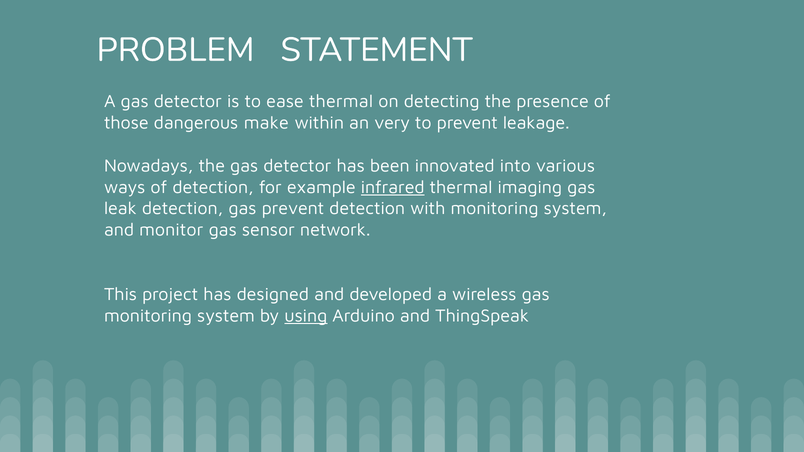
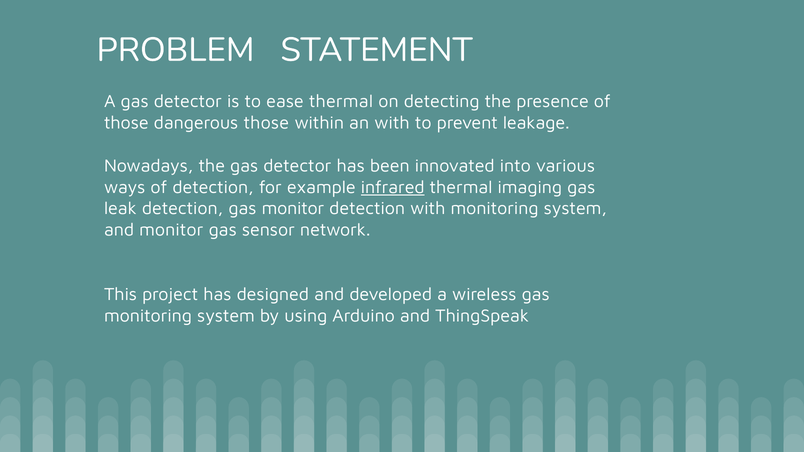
dangerous make: make -> those (266, 123)
an very: very -> with (392, 123)
gas prevent: prevent -> monitor (293, 209)
using underline: present -> none (306, 316)
